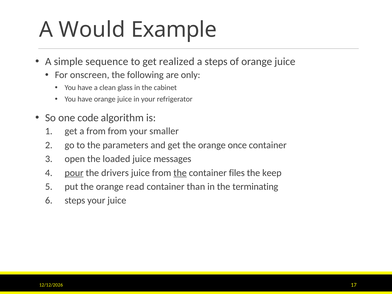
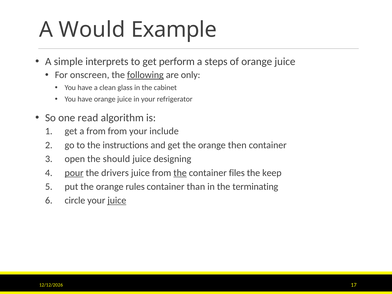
sequence: sequence -> interprets (107, 62)
realized: realized -> perform (177, 62)
following underline: none -> present (145, 75)
code: code -> read (88, 118)
smaller: smaller -> include (164, 131)
parameters: parameters -> instructions (126, 145)
once: once -> then (237, 145)
loaded: loaded -> should (116, 159)
messages: messages -> designing (172, 159)
read: read -> rules (135, 187)
steps: steps -> circle (75, 201)
juice underline: none -> present (117, 201)
